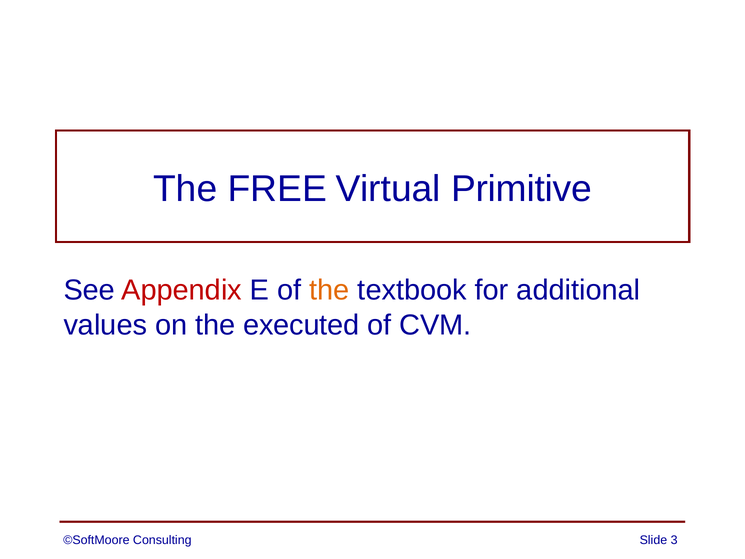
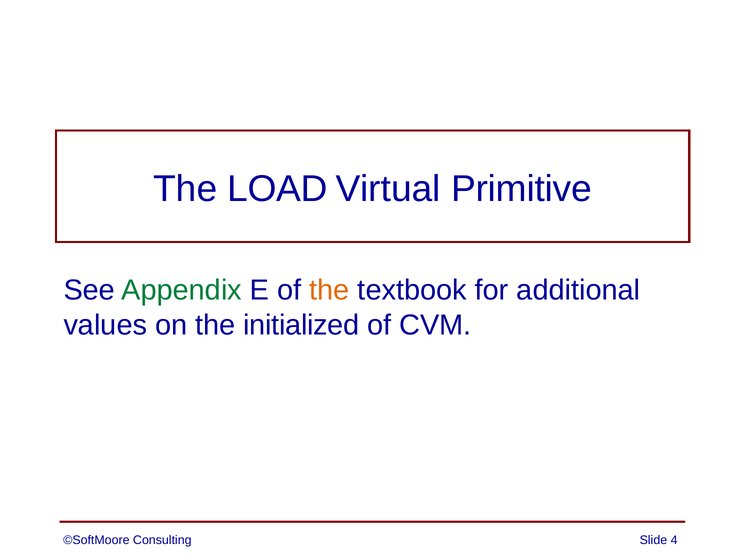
FREE: FREE -> LOAD (277, 189)
Appendix colour: red -> green (182, 290)
executed: executed -> initialized (301, 325)
3: 3 -> 4 (674, 540)
